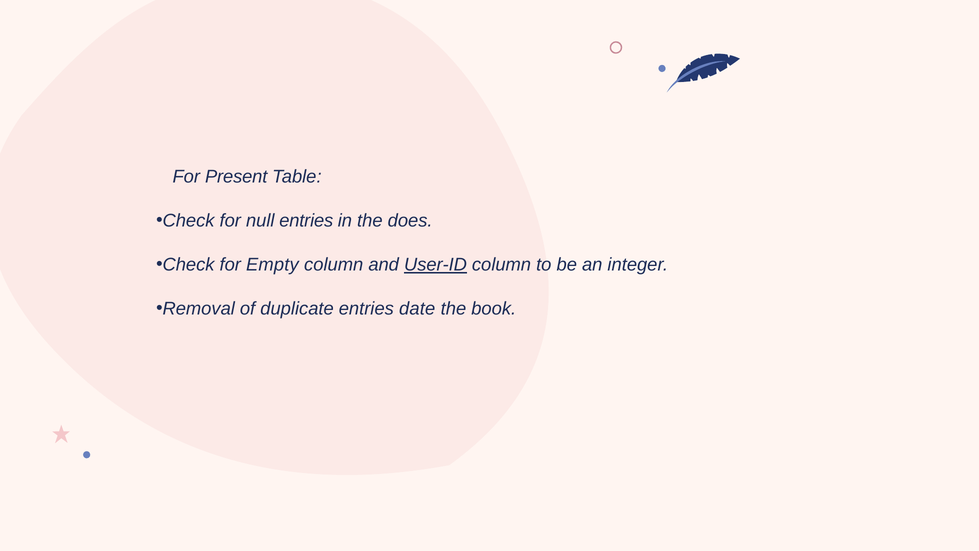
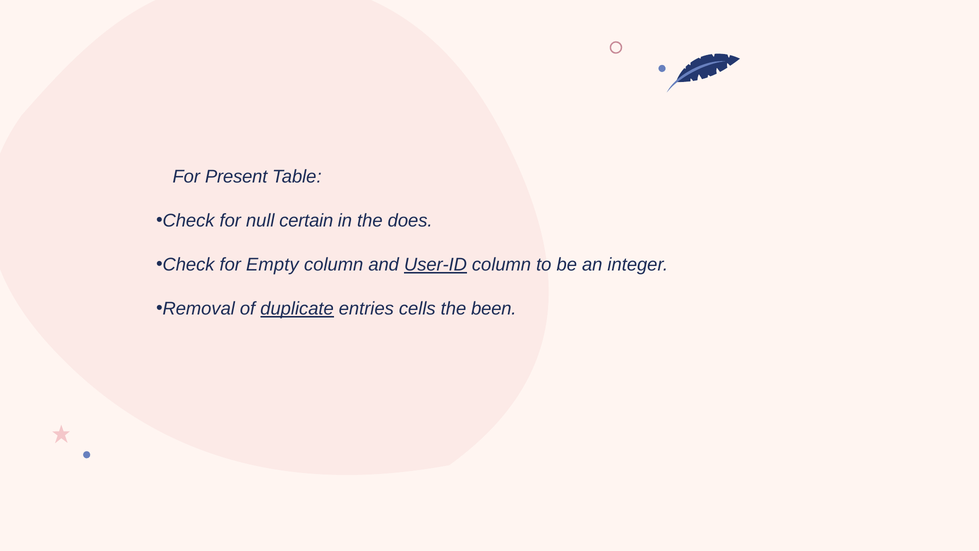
null entries: entries -> certain (306, 221)
duplicate underline: none -> present (297, 309)
date: date -> cells (417, 309)
book: book -> been (494, 309)
